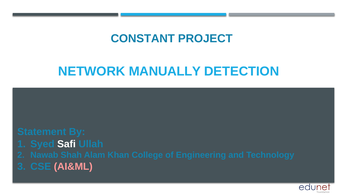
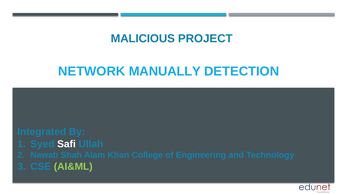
CONSTANT: CONSTANT -> MALICIOUS (143, 38)
Statement: Statement -> Integrated (42, 132)
AI&ML colour: pink -> light green (73, 167)
